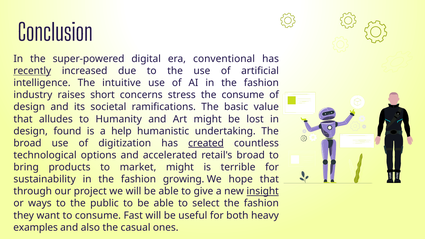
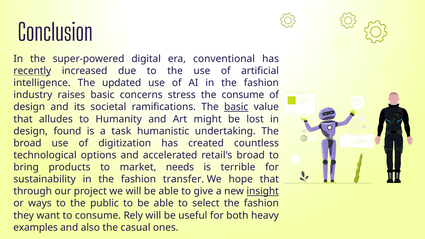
intuitive: intuitive -> updated (122, 83)
raises short: short -> basic (102, 95)
basic underline: none -> present (236, 107)
help: help -> task (121, 131)
created underline: present -> none (206, 143)
market might: might -> needs (180, 167)
growing: growing -> transfer (184, 179)
Fast: Fast -> Rely (133, 215)
